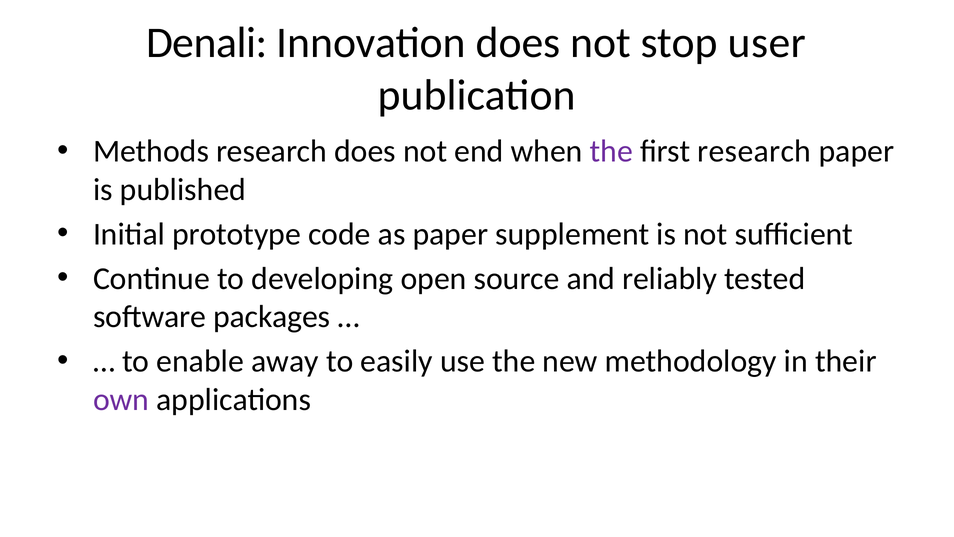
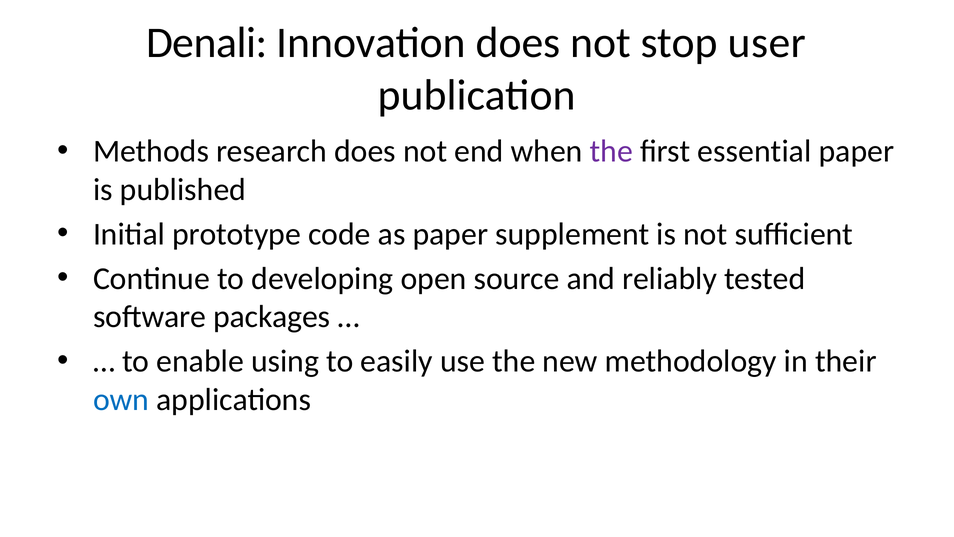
first research: research -> essential (754, 151)
away: away -> using (285, 361)
own colour: purple -> blue (121, 399)
